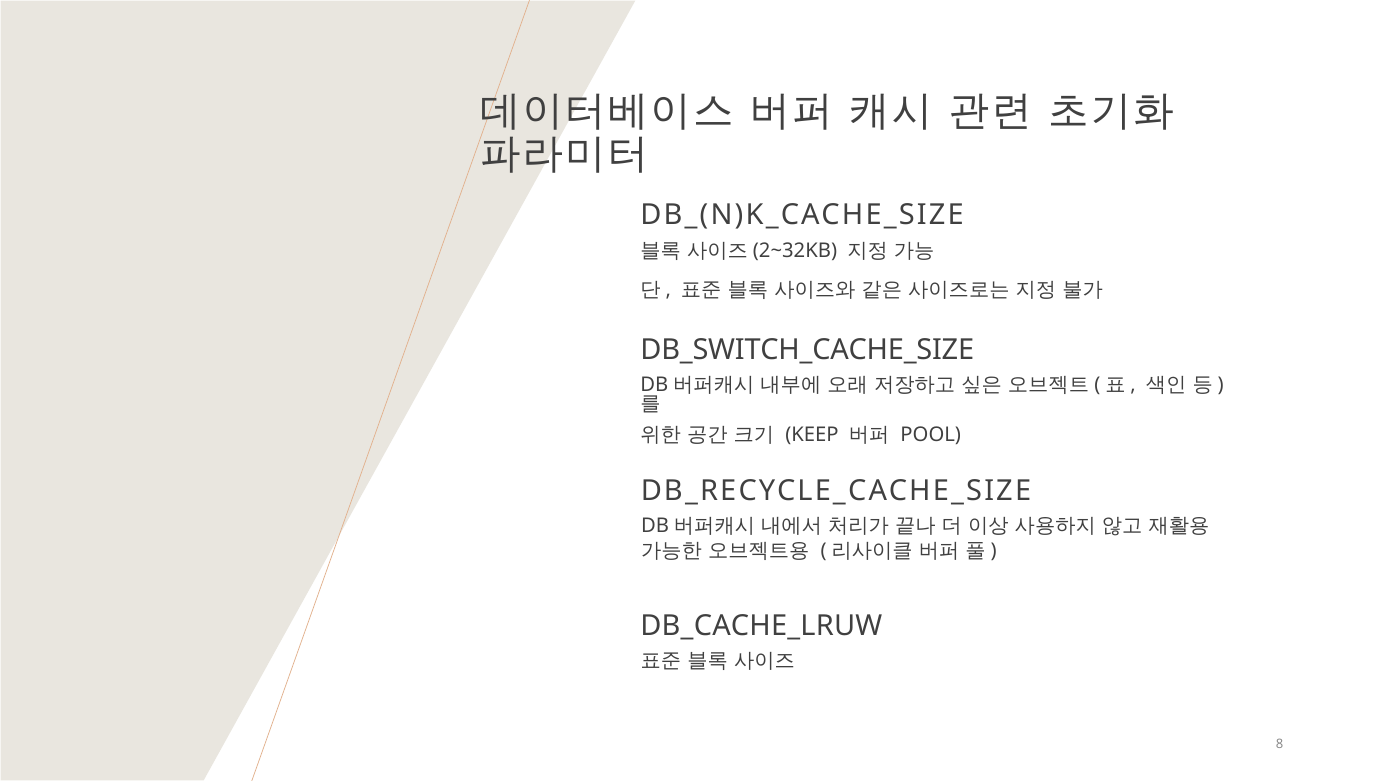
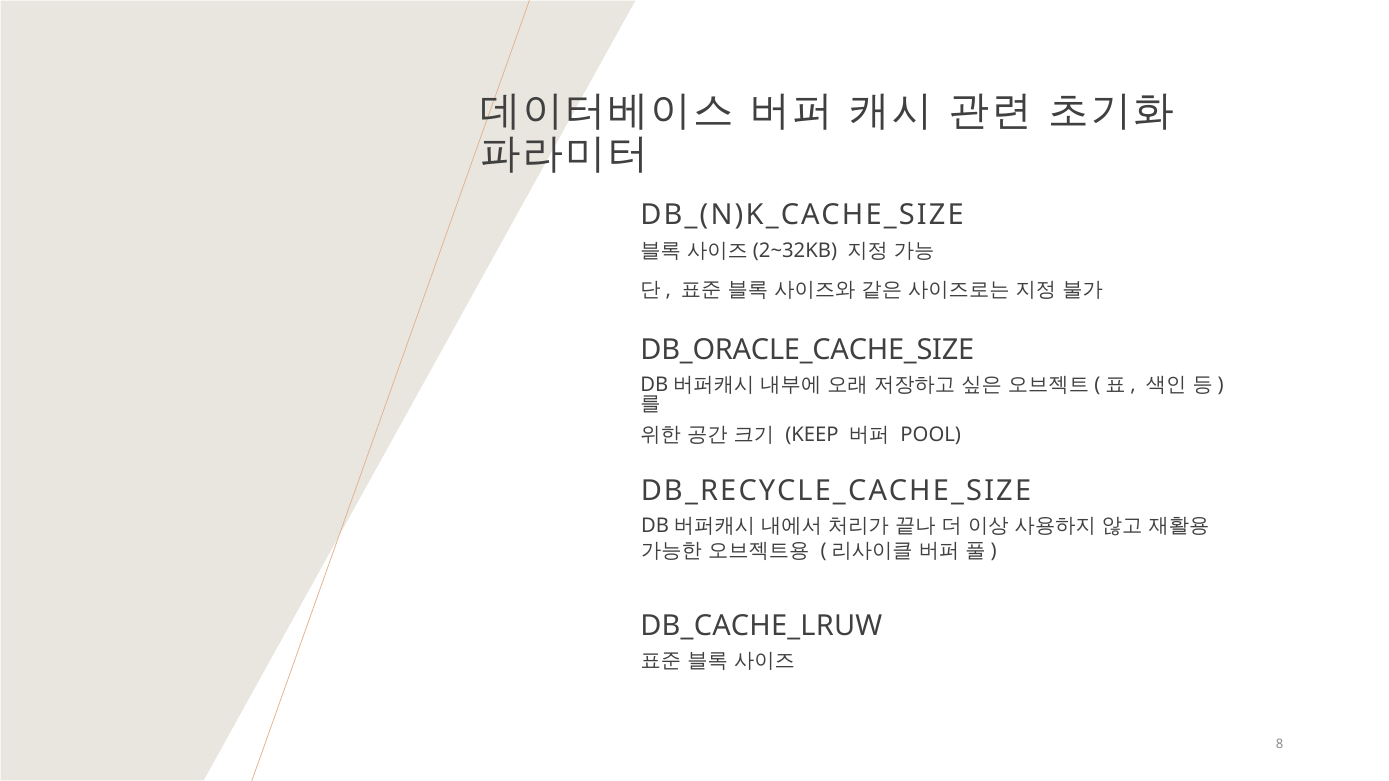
DB_SWITCH_CACHE_SIZE: DB_SWITCH_CACHE_SIZE -> DB_ORACLE_CACHE_SIZE (807, 350)
